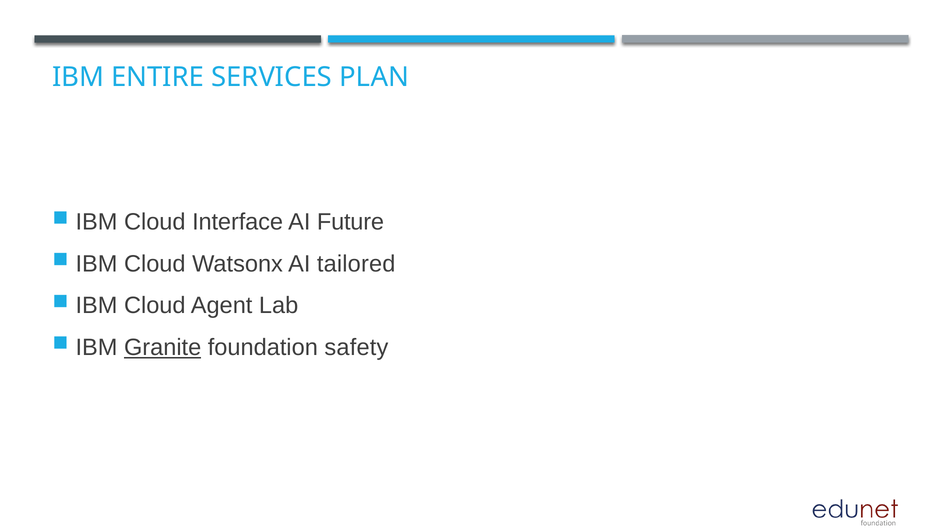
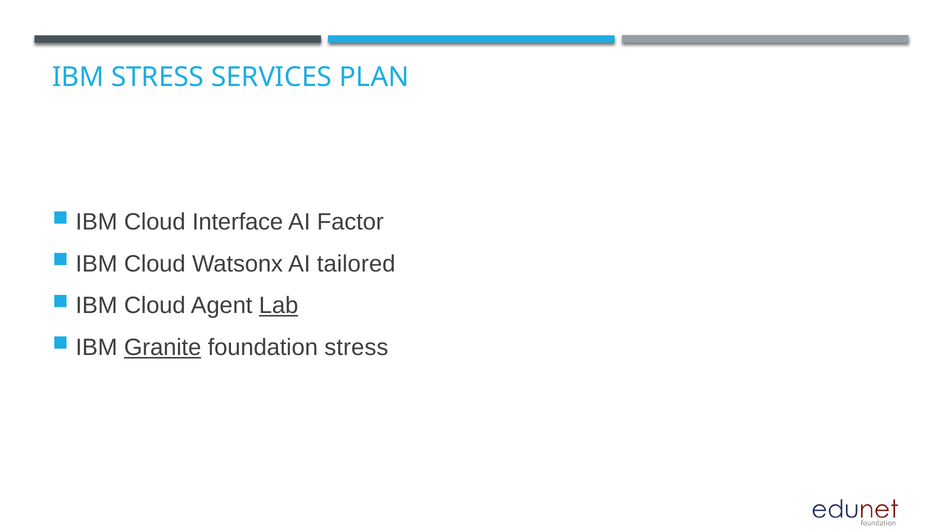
IBM ENTIRE: ENTIRE -> STRESS (158, 77)
Future: Future -> Factor (350, 222)
Lab underline: none -> present (279, 305)
foundation safety: safety -> stress (356, 347)
